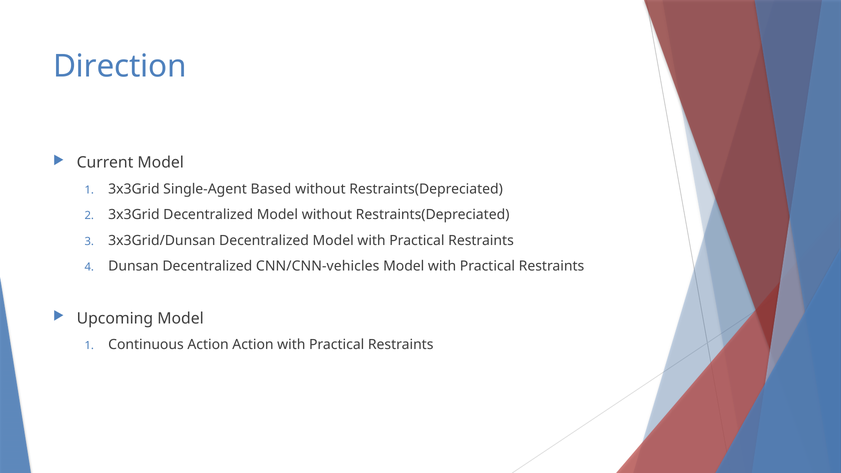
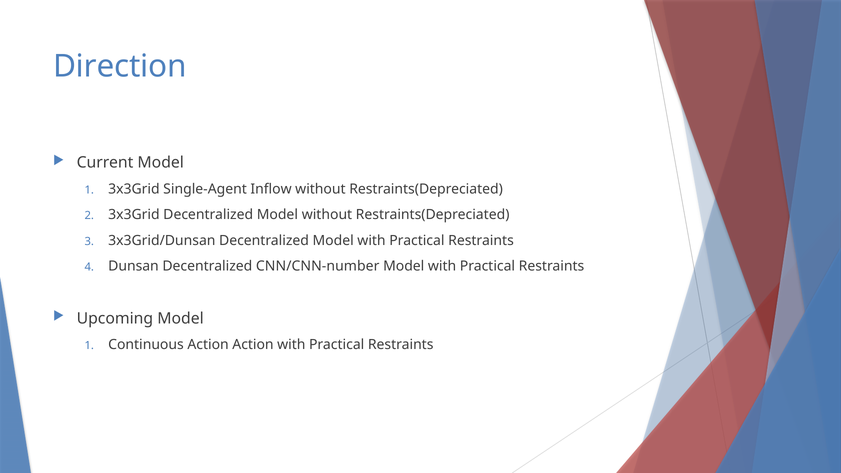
Based: Based -> Inflow (271, 189)
CNN/CNN-vehicles: CNN/CNN-vehicles -> CNN/CNN-number (318, 266)
